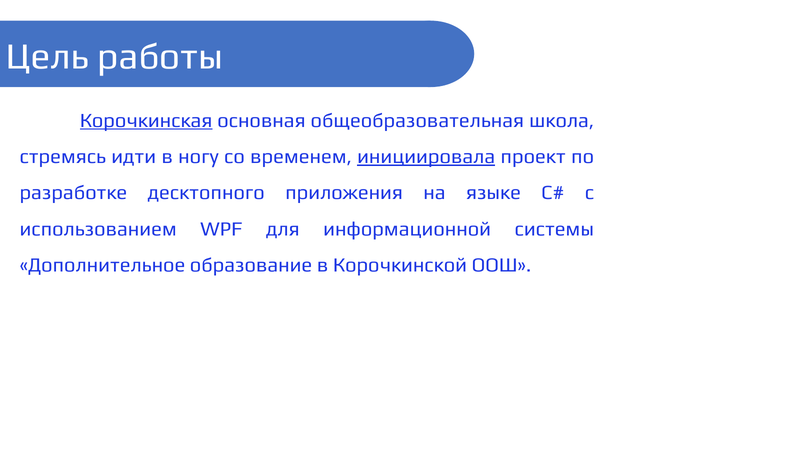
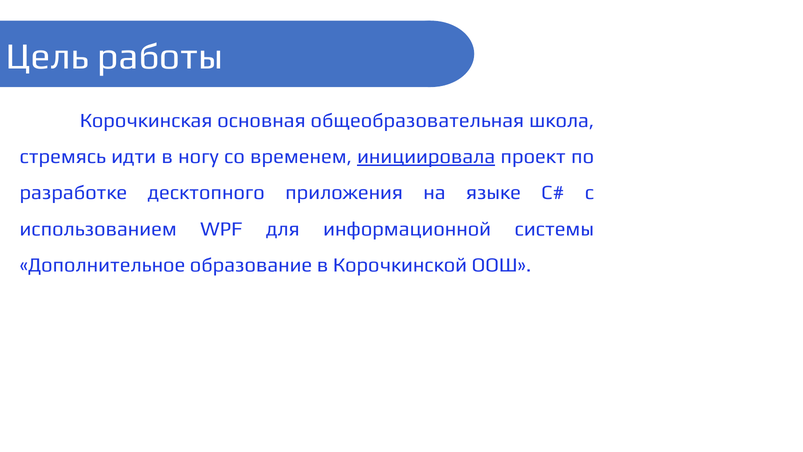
Корочкинская underline: present -> none (146, 120)
